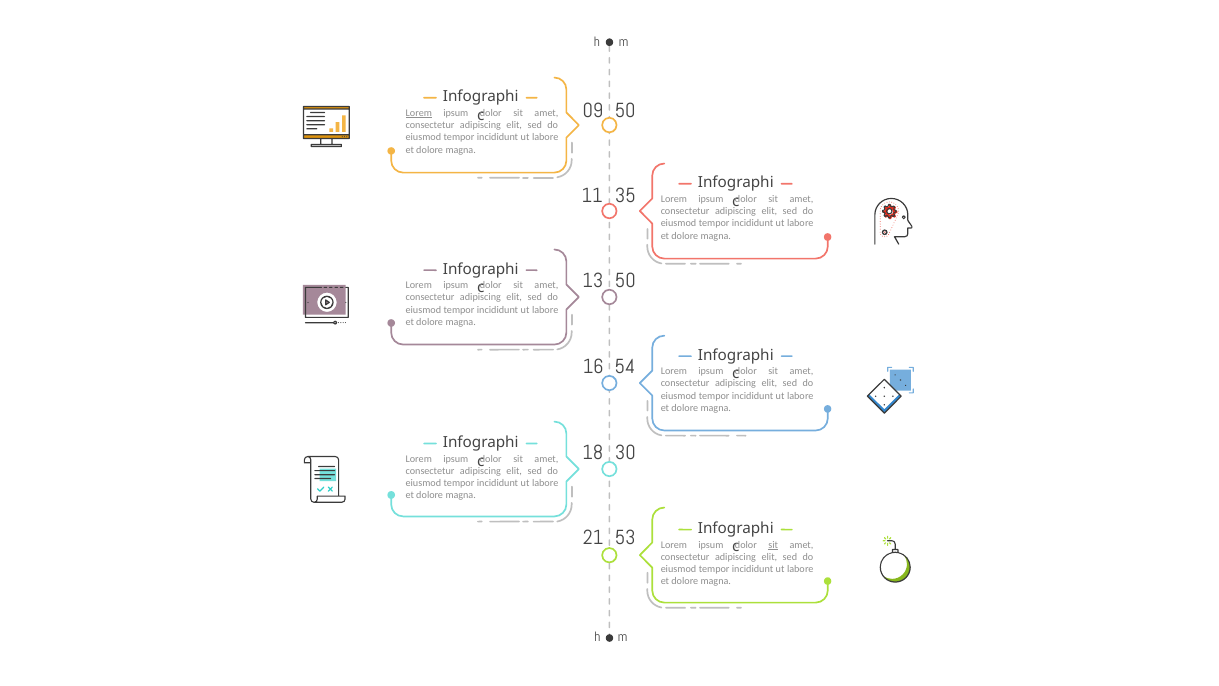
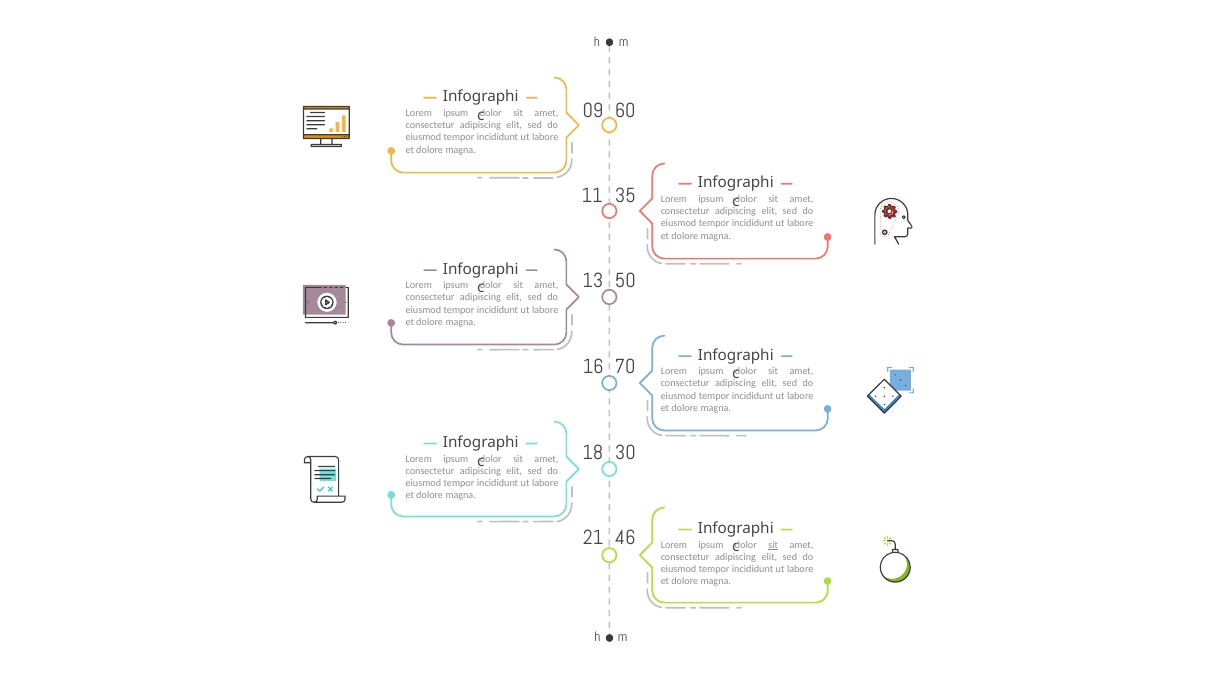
09 50: 50 -> 60 (625, 111)
Lorem underline: present -> none (419, 113)
54: 54 -> 70 (625, 367)
53: 53 -> 46 (625, 538)
